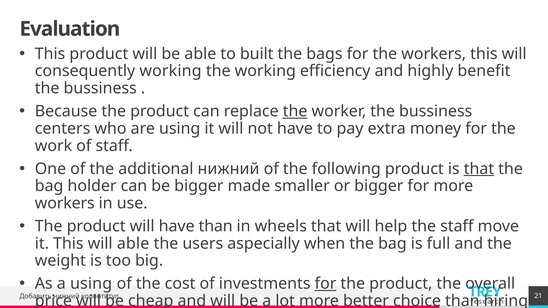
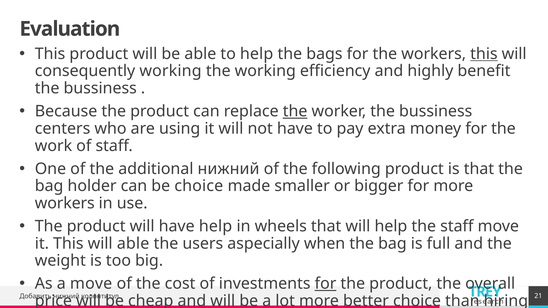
to built: built -> help (257, 54)
this underline: none -> present (484, 54)
that underline: present -> none (479, 169)
be bigger: bigger -> choice (199, 186)
have than: than -> help (216, 226)
a using: using -> move (91, 284)
